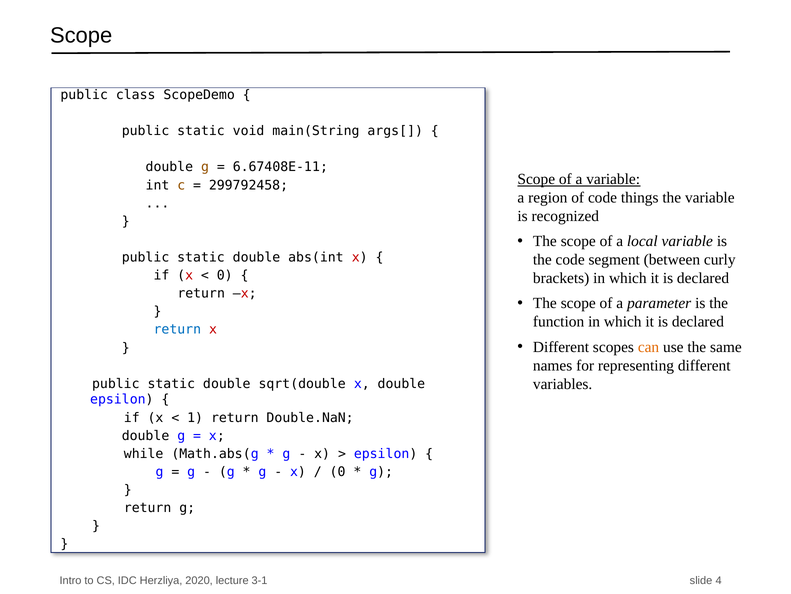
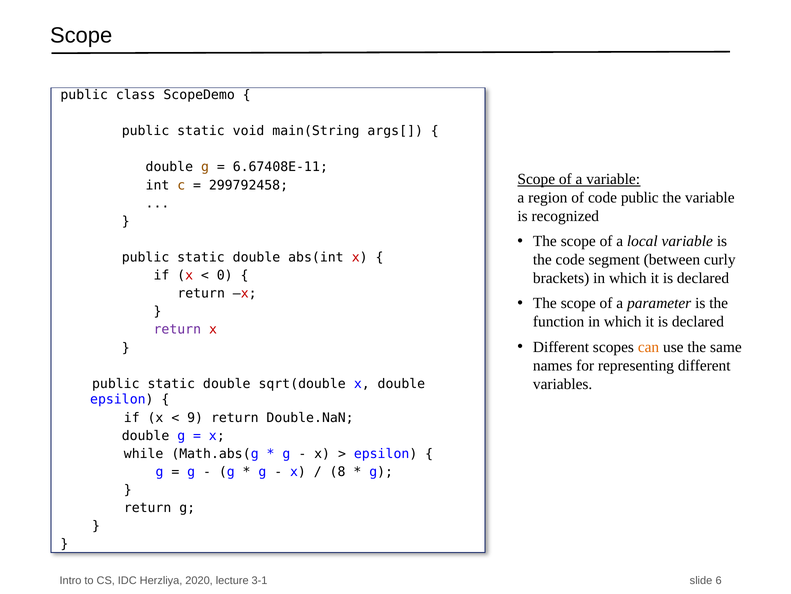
code things: things -> public (640, 197)
return colour: blue -> purple (177, 329)
1: 1 -> 9 (195, 417)
0: 0 -> 8 (338, 471)
4: 4 -> 6 (719, 580)
